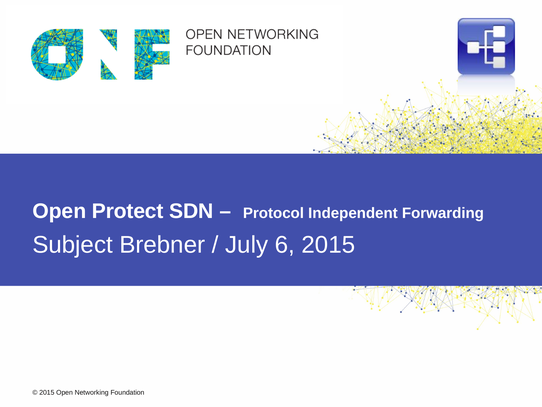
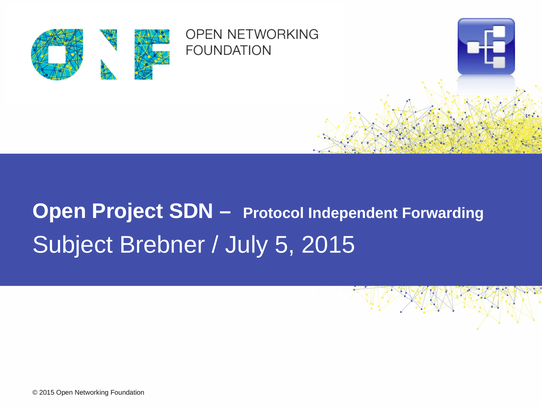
Protect: Protect -> Project (128, 211)
6: 6 -> 5 (285, 245)
